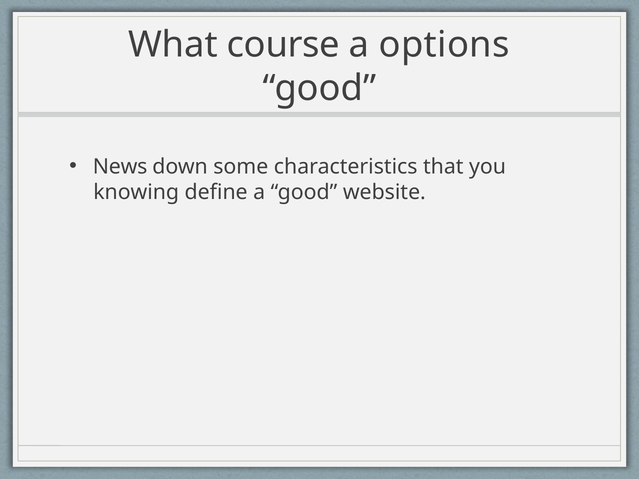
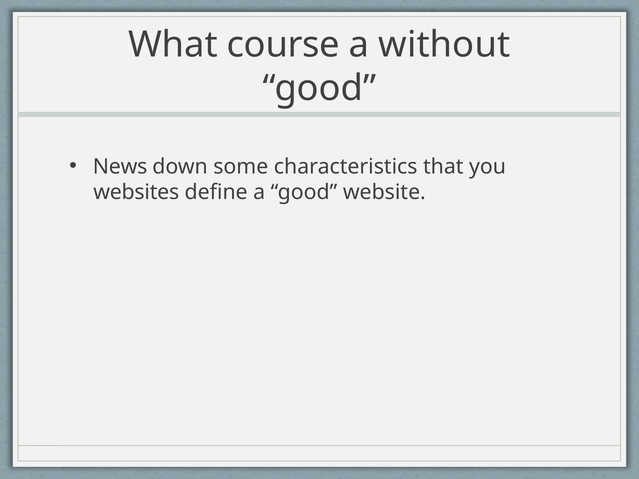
options: options -> without (444, 45)
knowing: knowing -> websites (136, 192)
